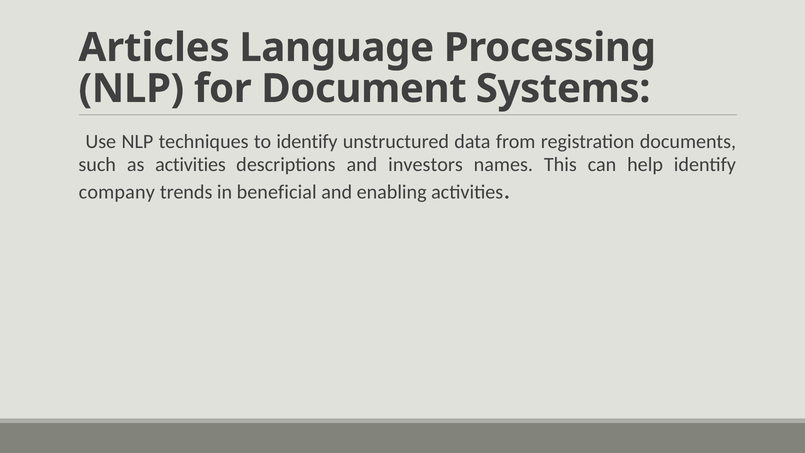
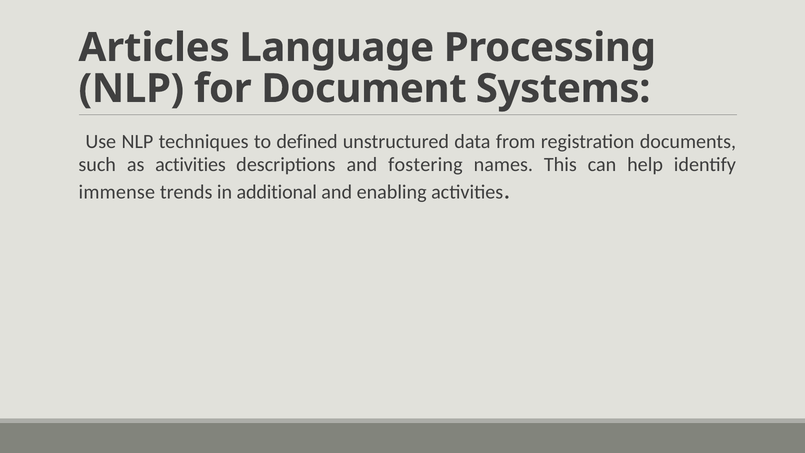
to identify: identify -> defined (307, 141)
investors: investors -> fostering (425, 165)
company: company -> immense (117, 192)
beneficial: beneficial -> additional (277, 192)
